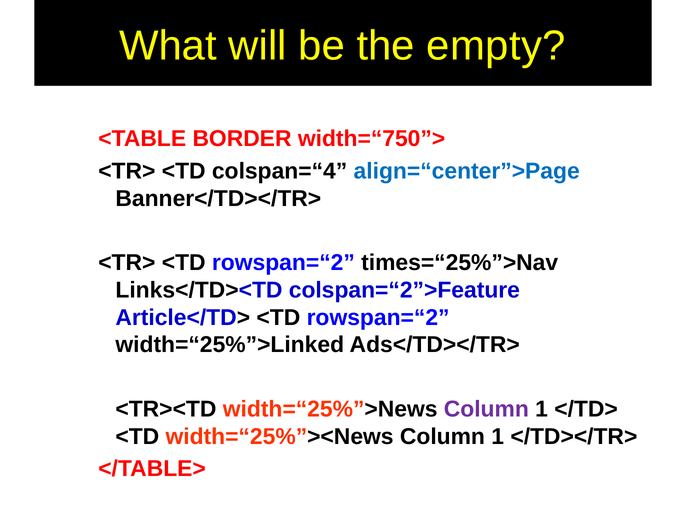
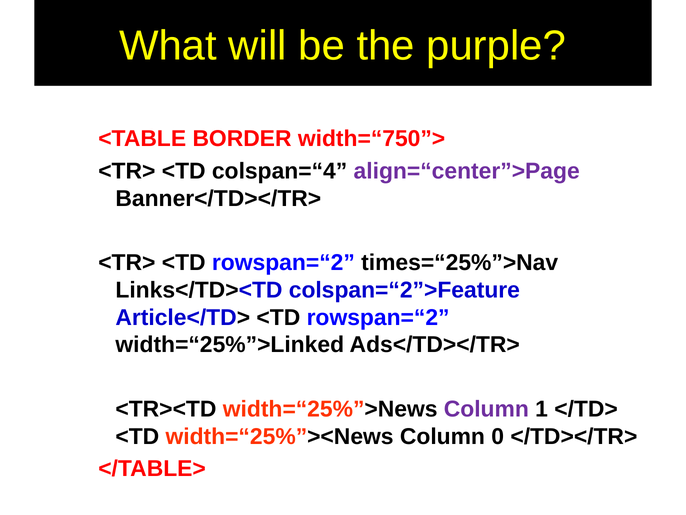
empty: empty -> purple (496, 46)
align=“center”>Page colour: blue -> purple (467, 171)
width=“25%”><News Column 1: 1 -> 0 (498, 436)
